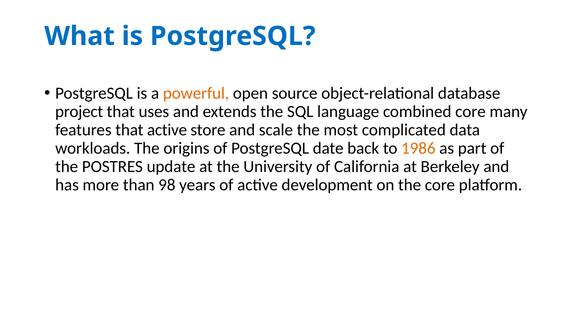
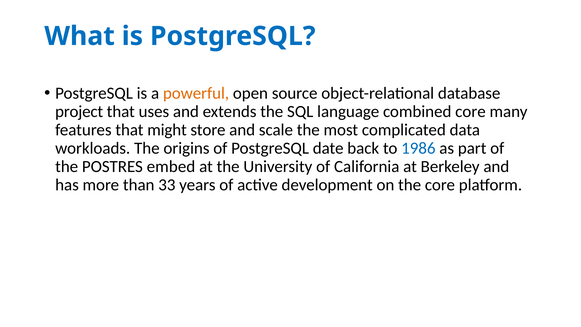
that active: active -> might (167, 130)
1986 colour: orange -> blue (418, 148)
update: update -> embed (171, 167)
98: 98 -> 33 (167, 185)
